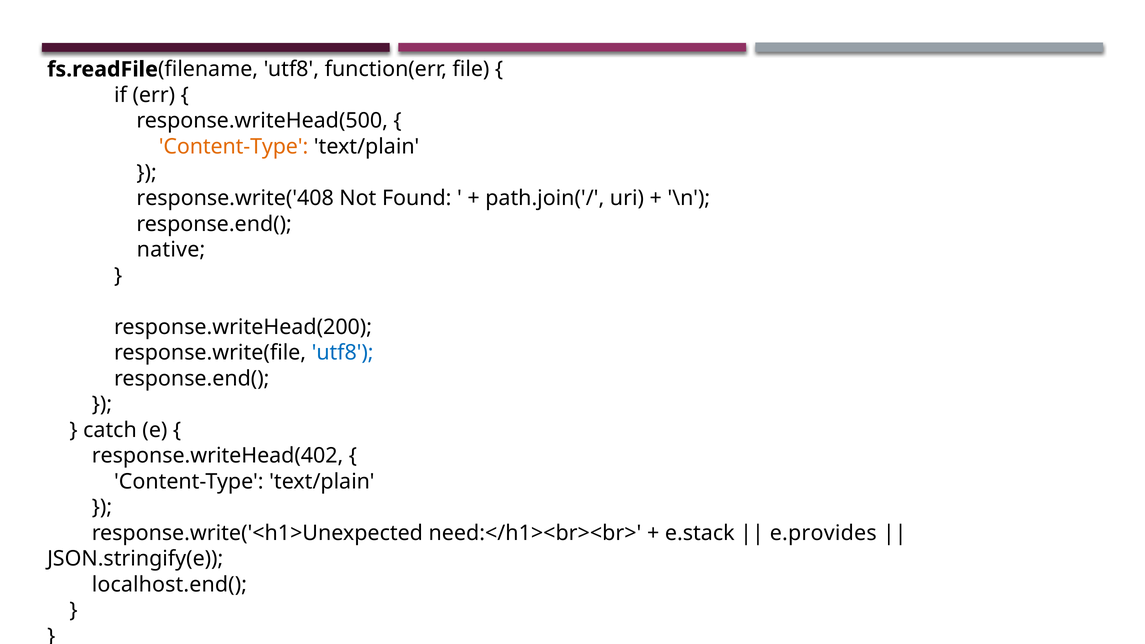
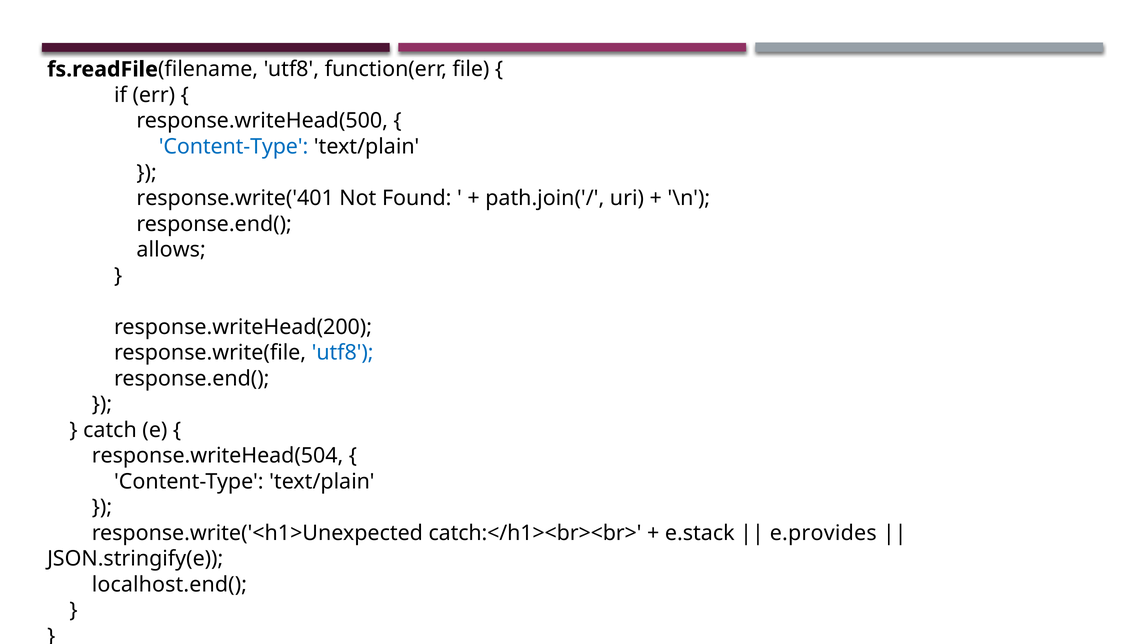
Content-Type colour: orange -> blue (234, 147)
response.write('408: response.write('408 -> response.write('401 (235, 198)
native: native -> allows (171, 250)
response.writeHead(402: response.writeHead(402 -> response.writeHead(504 (218, 456)
need:</h1><br><br>: need:</h1><br><br> -> catch:</h1><br><br> (535, 533)
